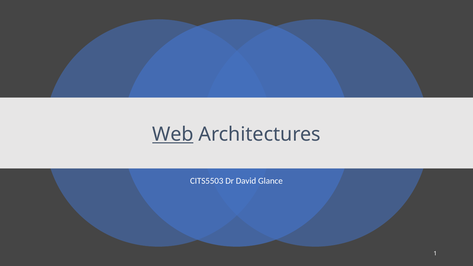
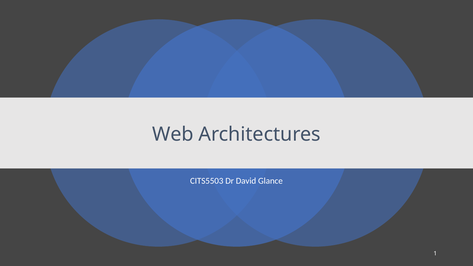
Web underline: present -> none (173, 134)
